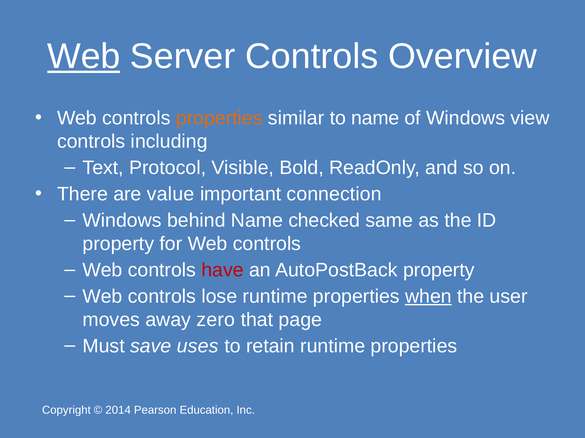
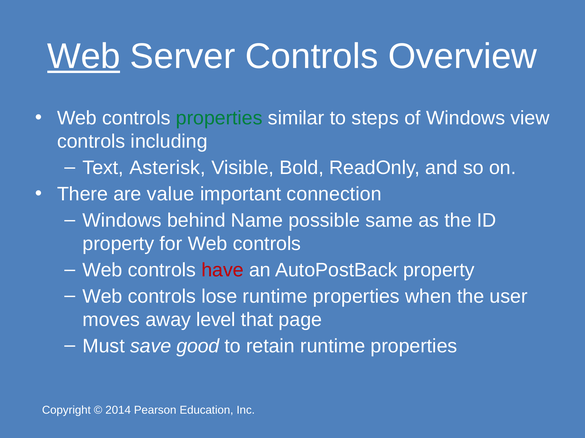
properties colour: orange -> green (219, 118)
to name: name -> steps (375, 118)
Protocol: Protocol -> Asterisk (168, 168)
checked: checked -> possible (324, 221)
when underline: present -> none (428, 297)
zero: zero -> level (216, 320)
uses: uses -> good (198, 347)
